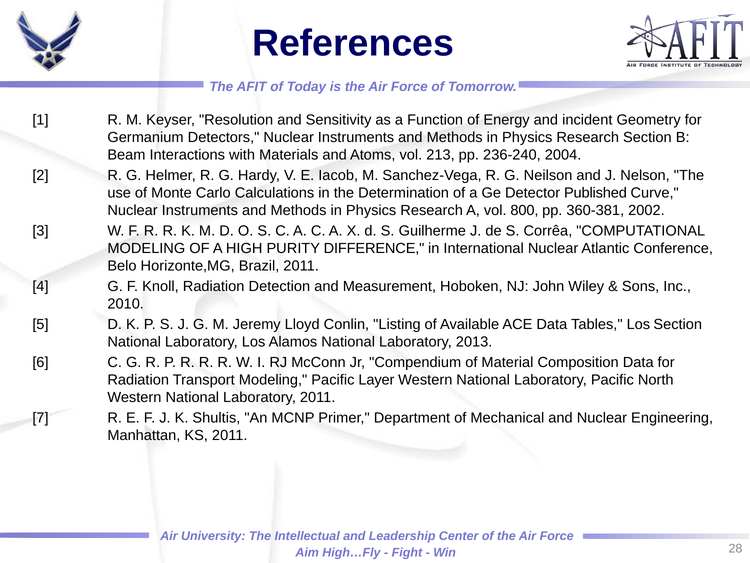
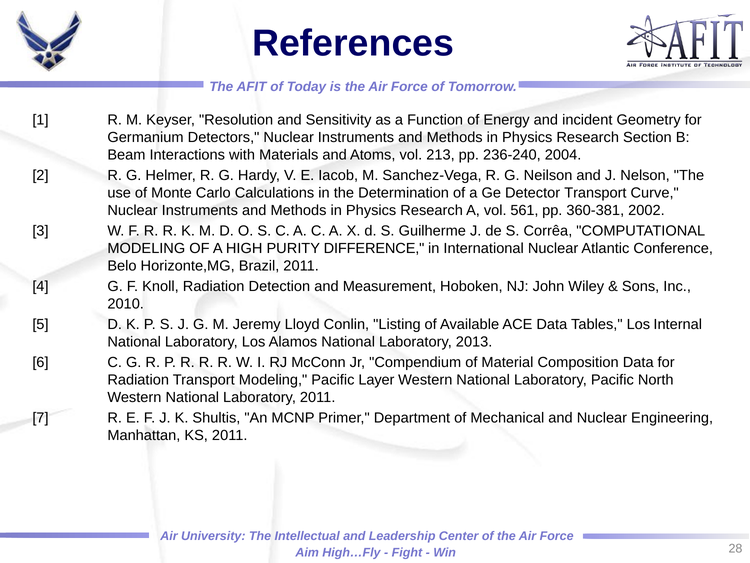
Detector Published: Published -> Transport (595, 193)
800: 800 -> 561 (524, 210)
Los Section: Section -> Internal (678, 324)
